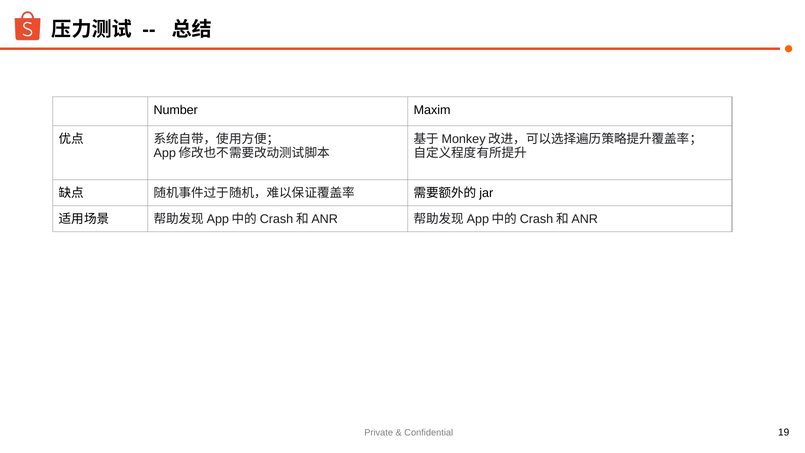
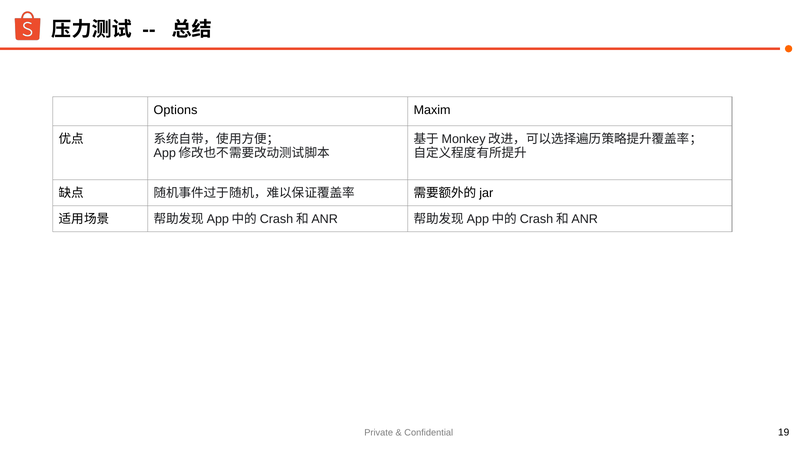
Number: Number -> Options (176, 110)
